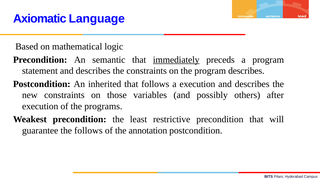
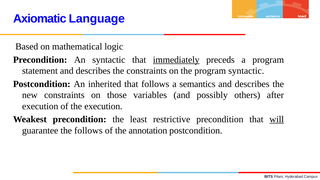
An semantic: semantic -> syntactic (109, 60)
program describes: describes -> syntactic (246, 71)
a execution: execution -> semantics (197, 84)
the programs: programs -> execution (103, 106)
will underline: none -> present (277, 119)
